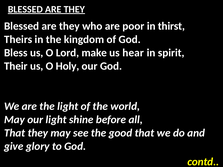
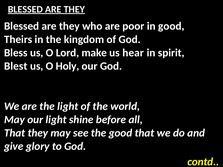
in thirst: thirst -> good (171, 26)
Their: Their -> Blest (16, 66)
